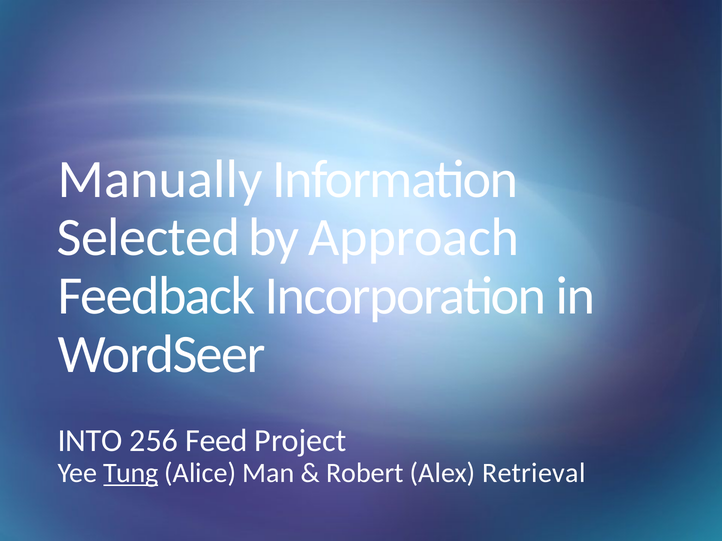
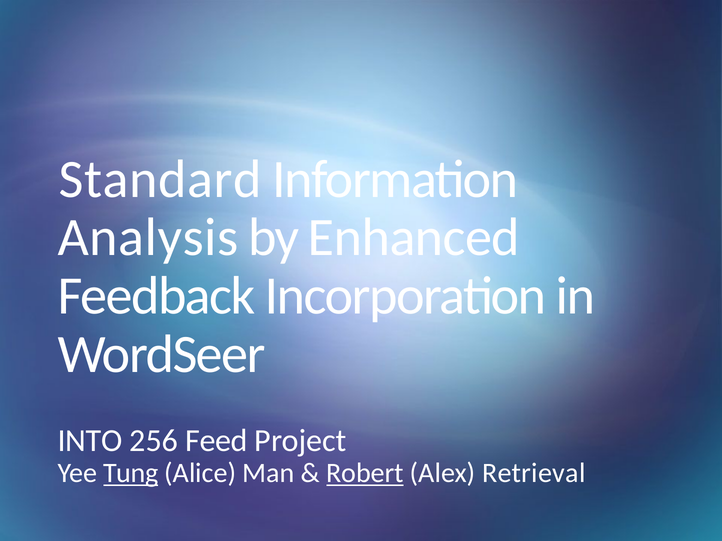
Manually: Manually -> Standard (160, 179)
Selected: Selected -> Analysis (148, 238)
Approach: Approach -> Enhanced (414, 238)
Robert underline: none -> present (365, 474)
